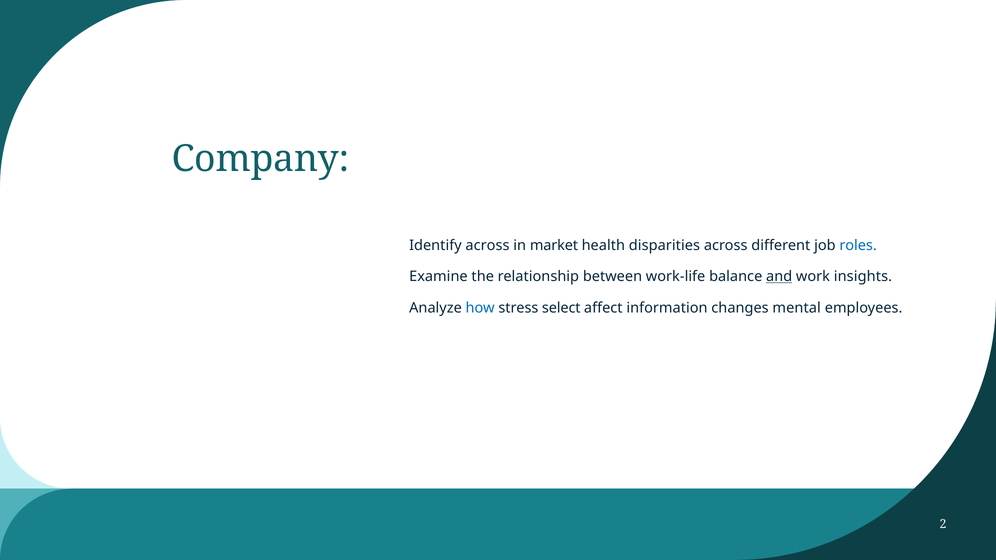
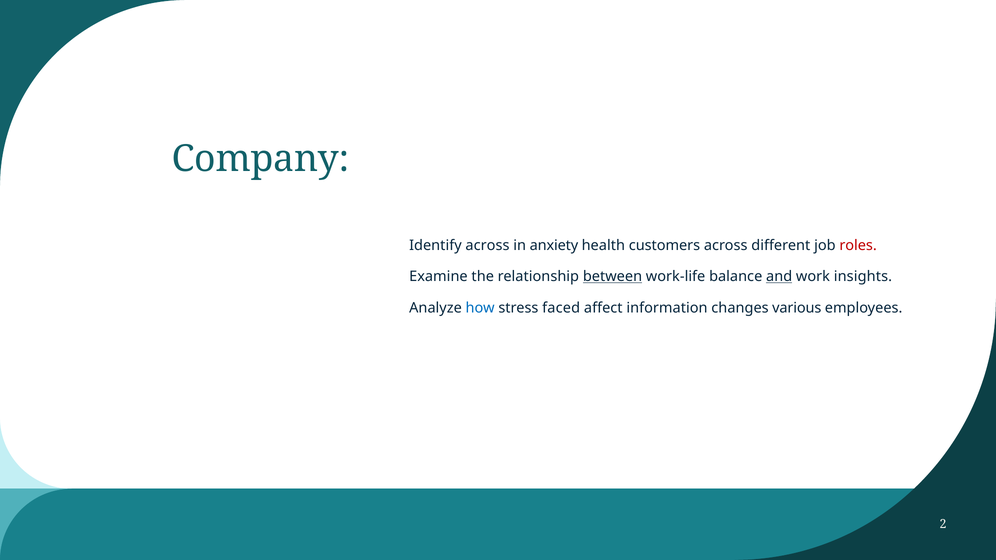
market: market -> anxiety (554, 245)
disparities: disparities -> customers (664, 245)
roles colour: blue -> red (858, 245)
between underline: none -> present (612, 277)
select: select -> faced (561, 308)
mental: mental -> various (797, 308)
